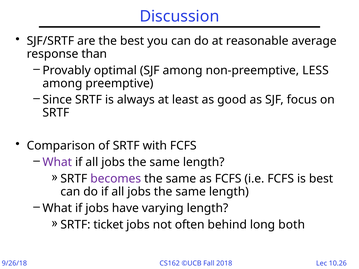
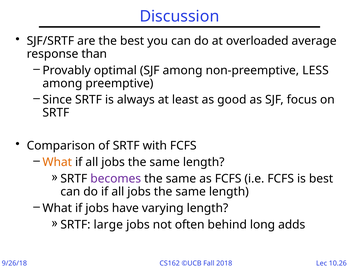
reasonable: reasonable -> overloaded (257, 41)
What colour: purple -> orange (57, 162)
ticket: ticket -> large (108, 225)
both: both -> adds (292, 225)
